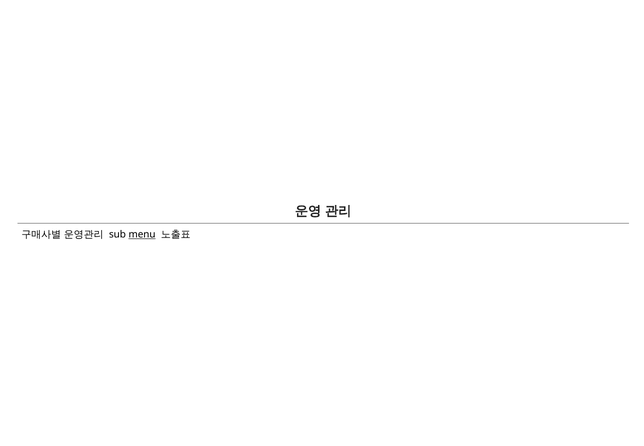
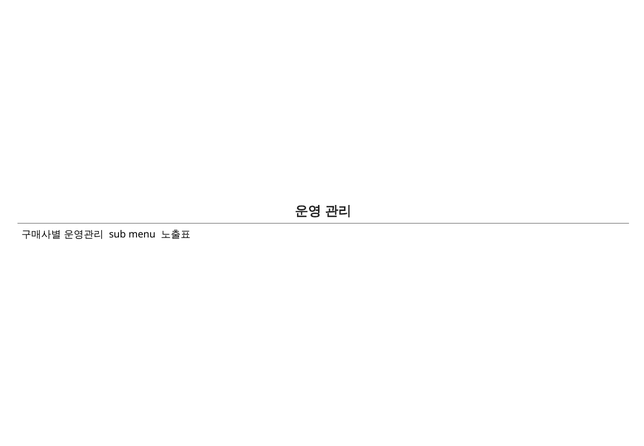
menu underline: present -> none (142, 235)
